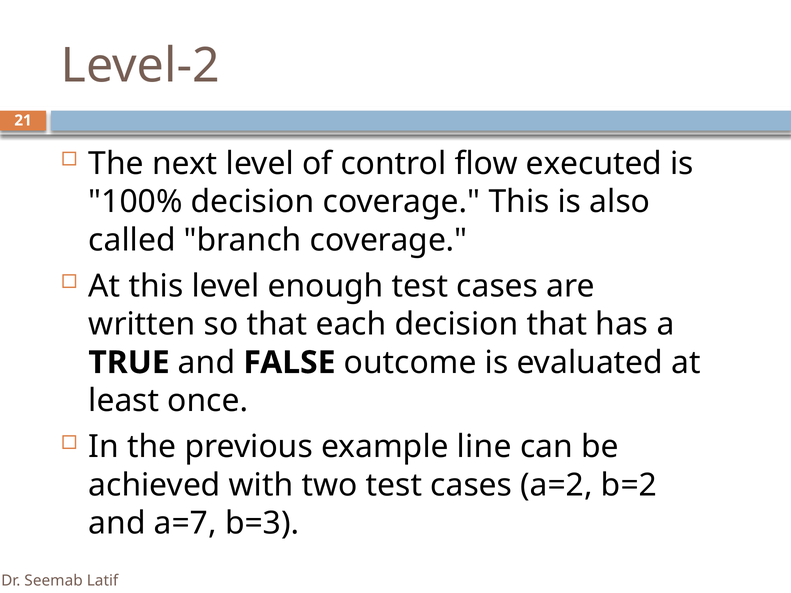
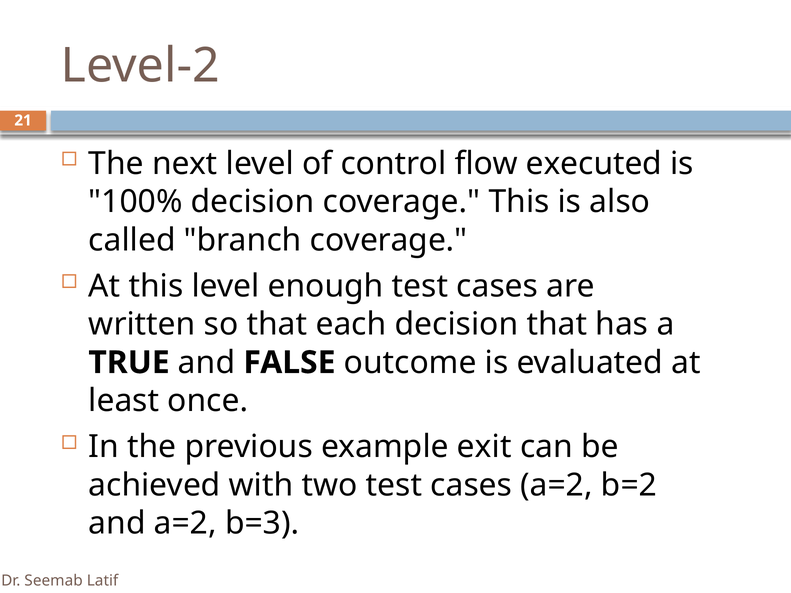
line: line -> exit (484, 447)
and a=7: a=7 -> a=2 (185, 524)
